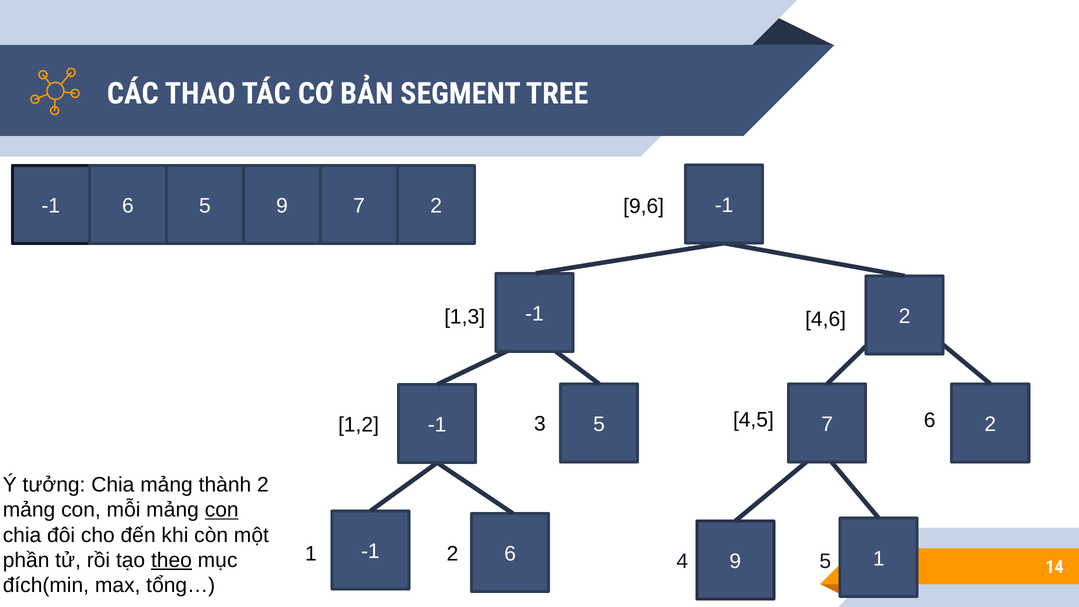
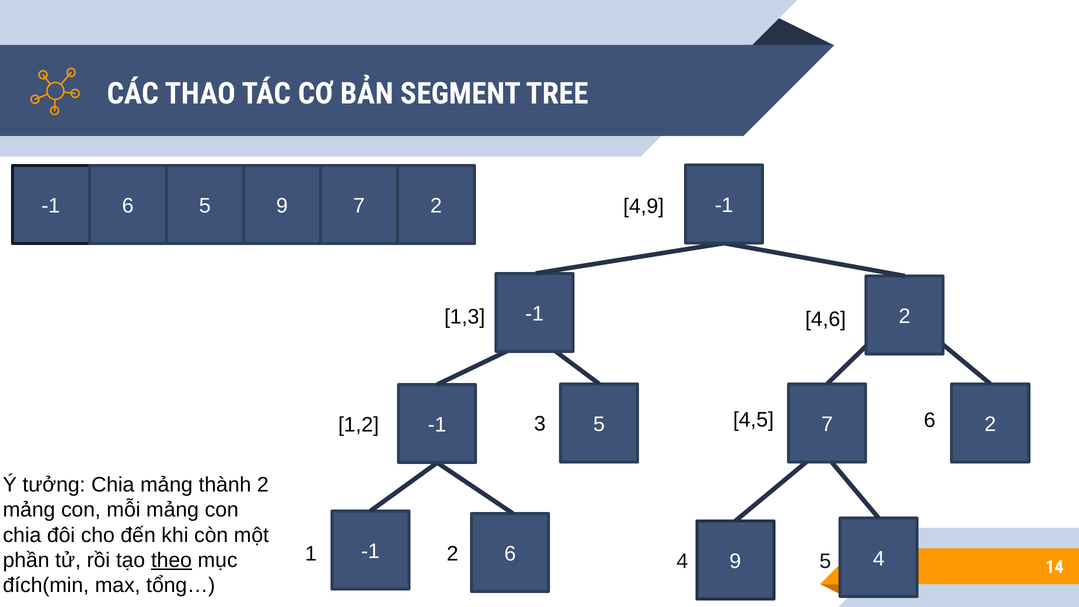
9,6: 9,6 -> 4,9 (644, 206)
con underline: present -> none (222, 510)
9 1: 1 -> 4 (879, 559)
